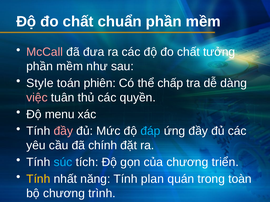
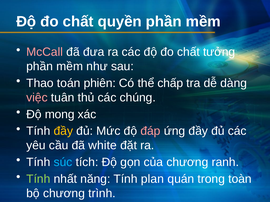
chất chuẩn: chuẩn -> quyền (120, 22)
Style: Style -> Thao (40, 83)
quyền: quyền -> chúng (138, 98)
menu: menu -> mong (60, 115)
đầy colour: pink -> yellow (63, 131)
đáp colour: light blue -> pink (150, 131)
chính: chính -> white (103, 146)
chương triển: triển -> ranh (225, 163)
Tính colour: yellow -> light green (38, 179)
